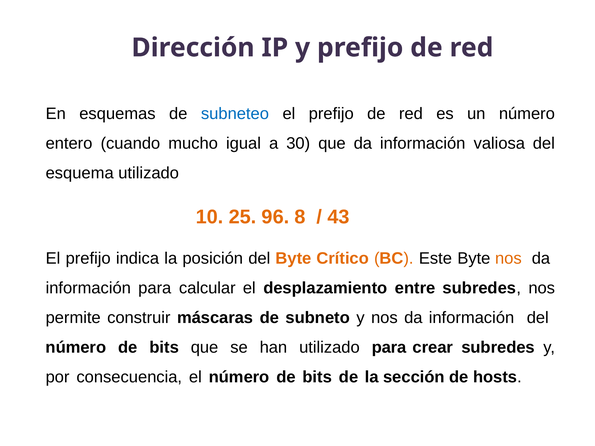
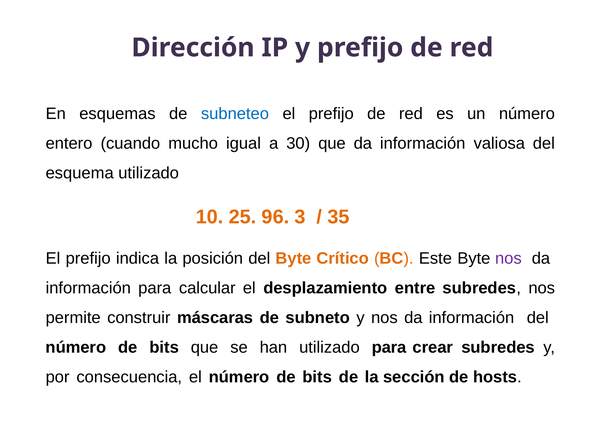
8: 8 -> 3 (300, 217)
43: 43 -> 35 (339, 217)
nos colour: orange -> purple (508, 258)
